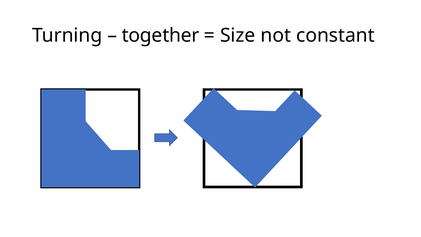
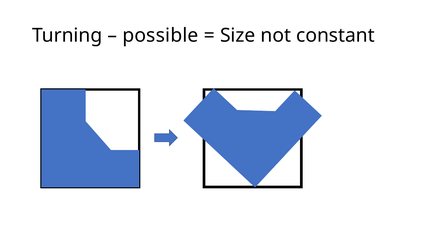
together: together -> possible (160, 35)
